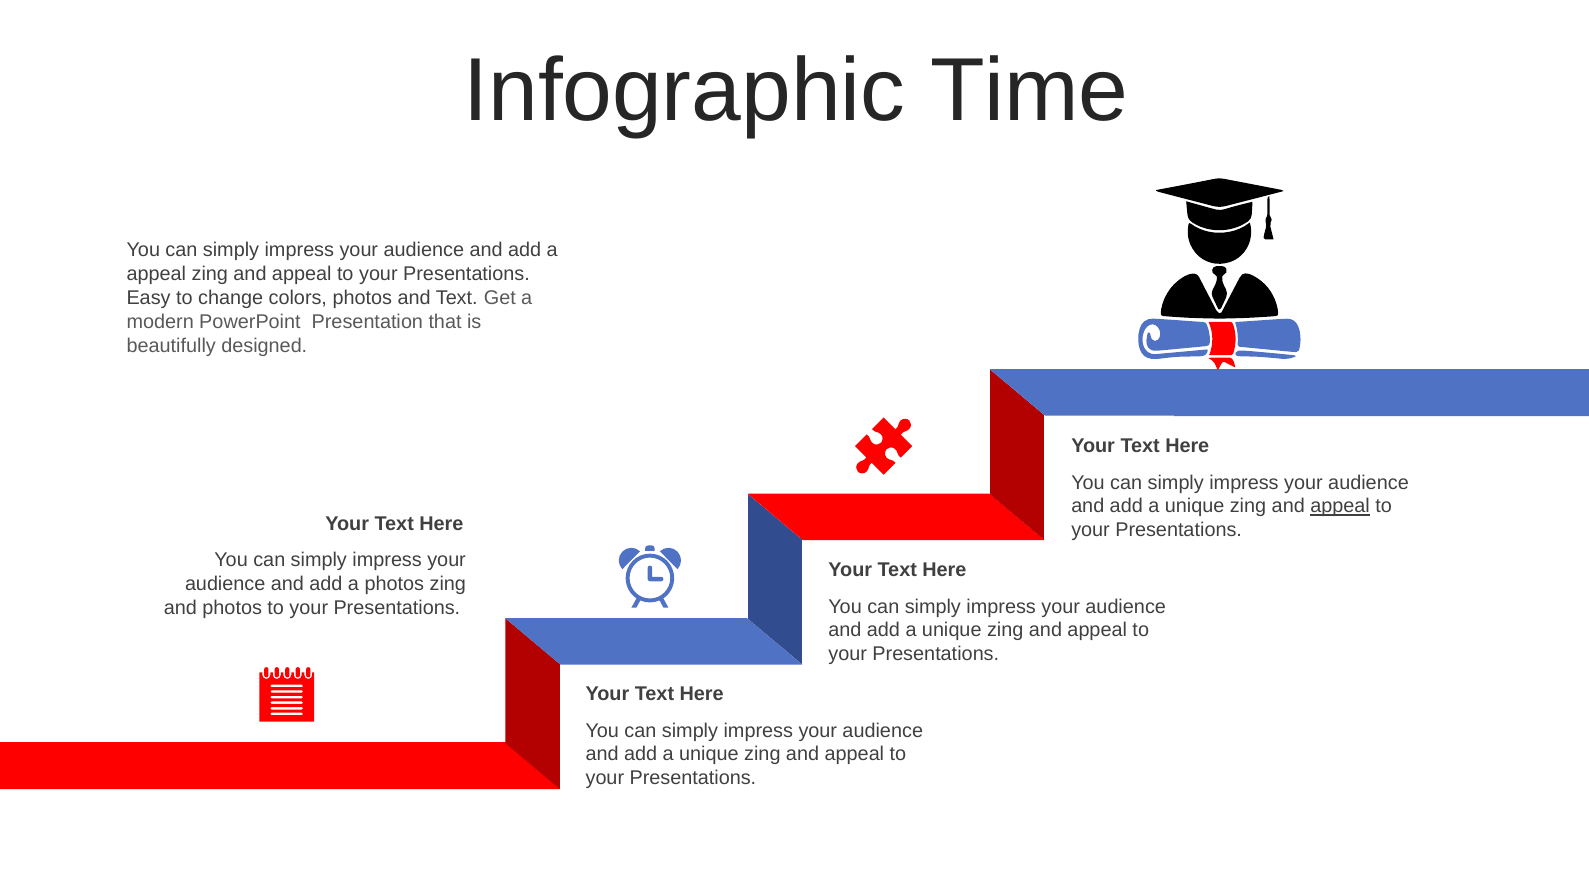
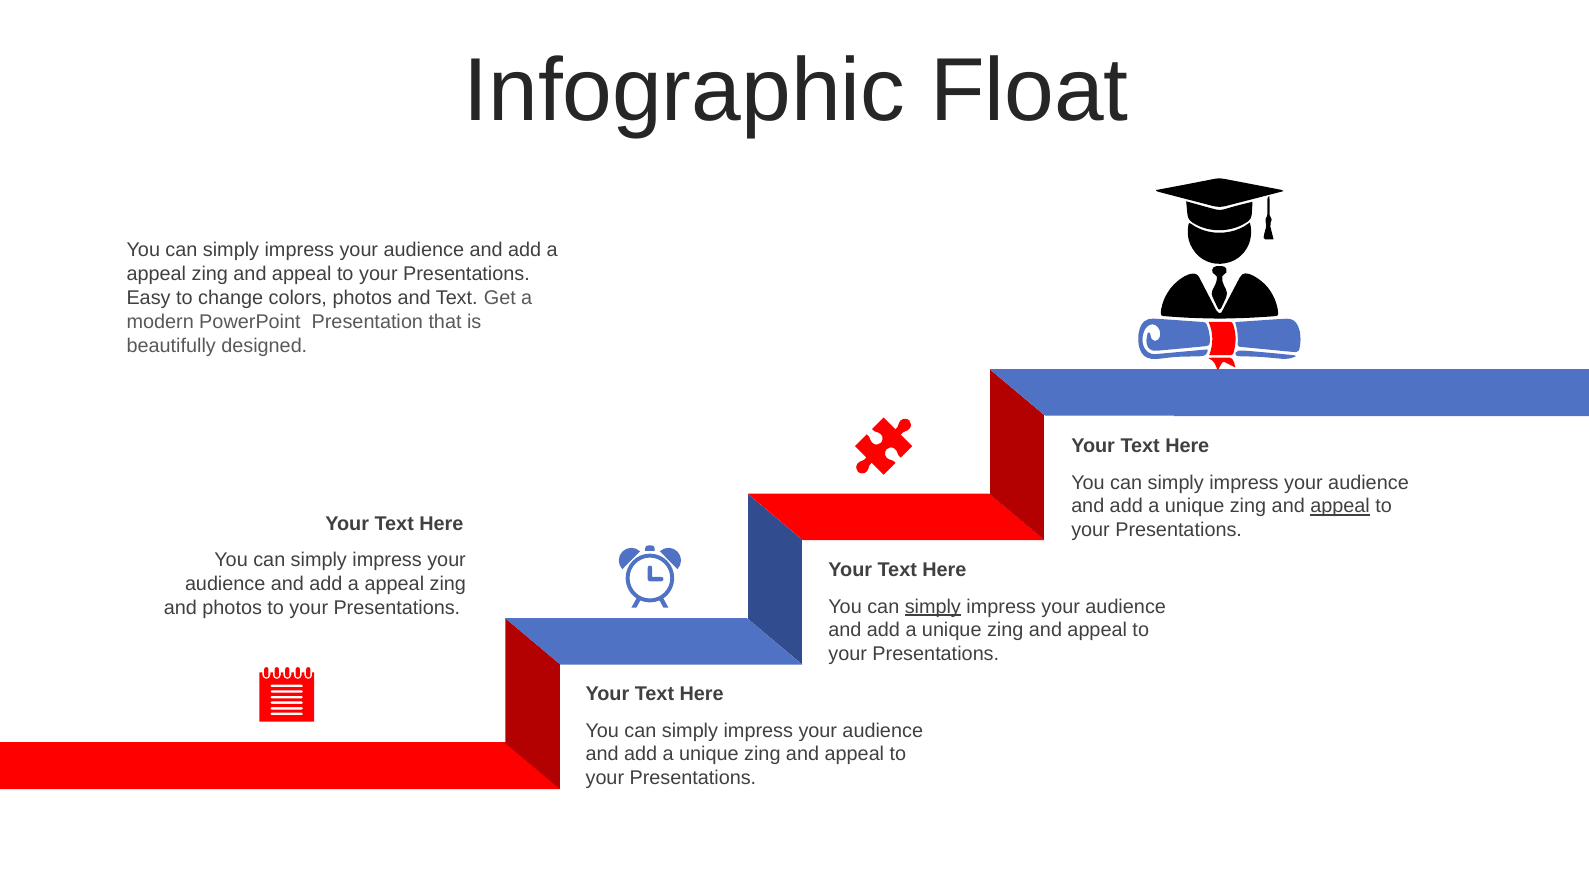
Time: Time -> Float (1029, 91)
photos: photos -> appeal (394, 584)
simply underline: none -> present (933, 606)
